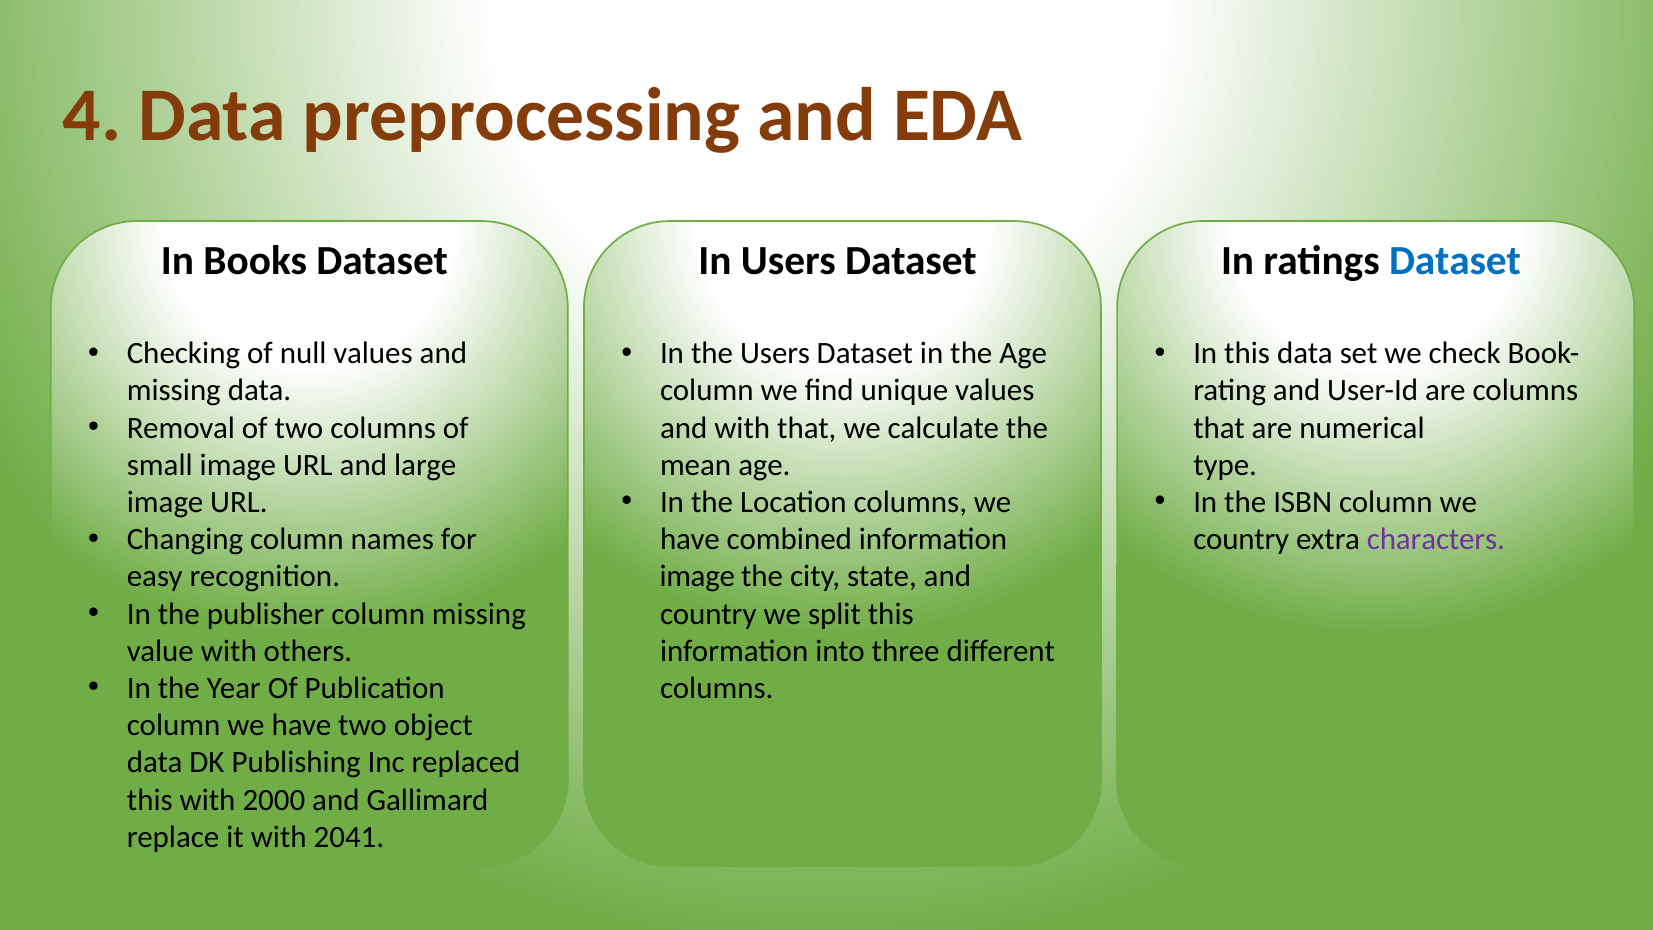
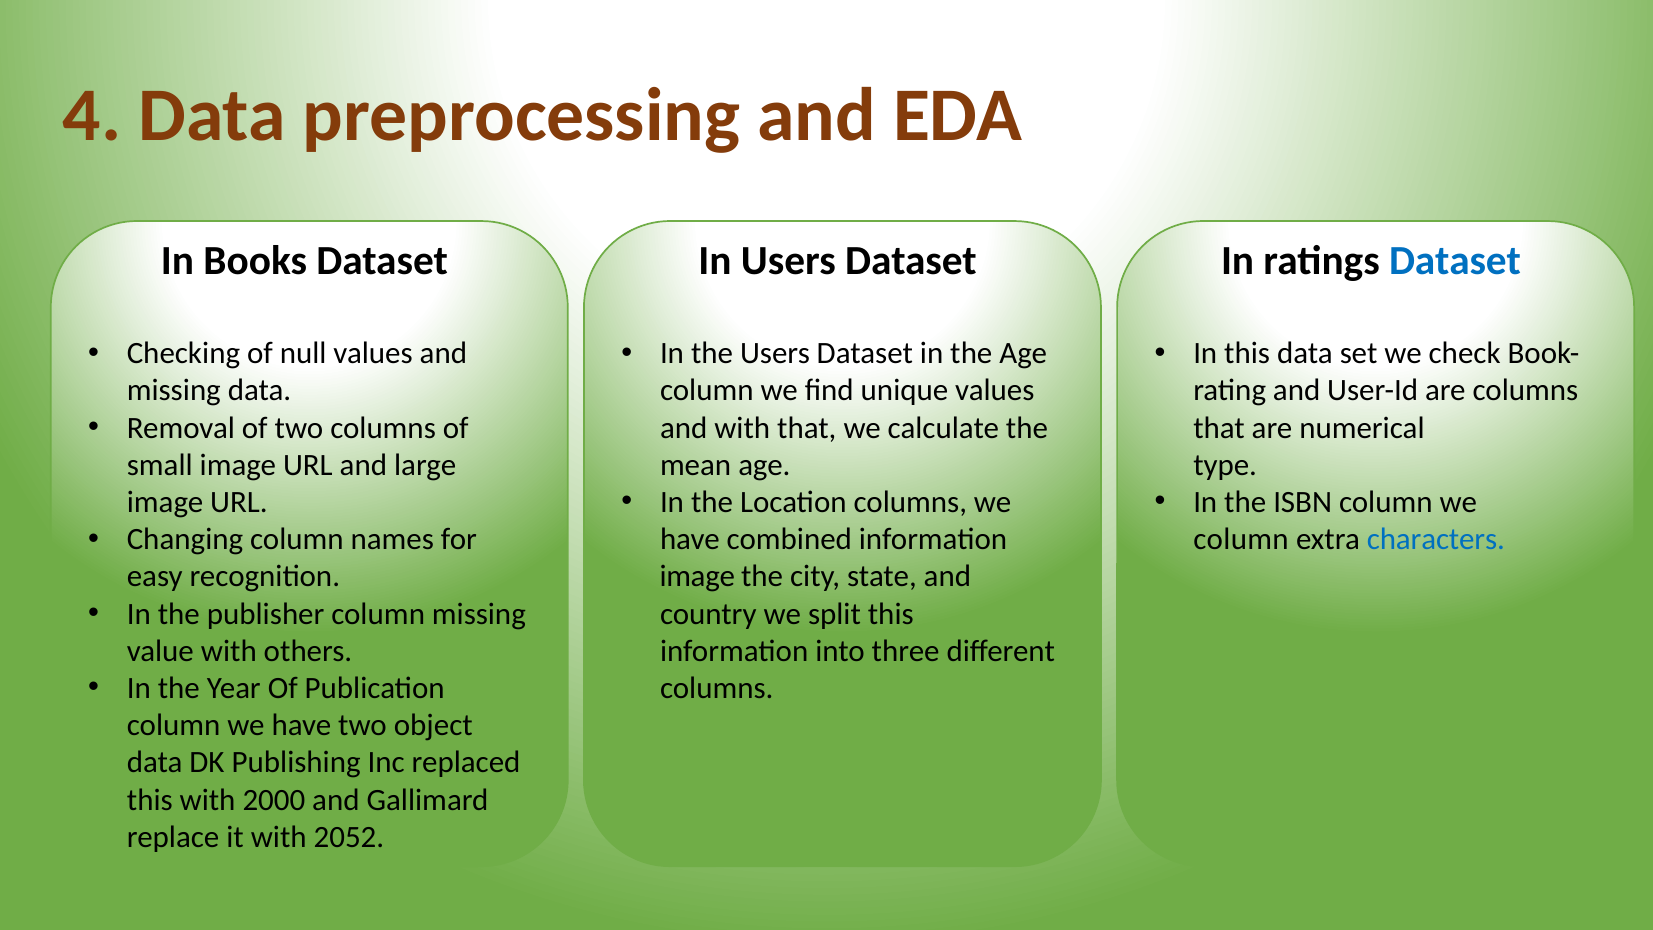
country: country -> column (1241, 539)
characters colour: purple -> blue (1436, 539)
2041: 2041 -> 2052 (349, 837)
